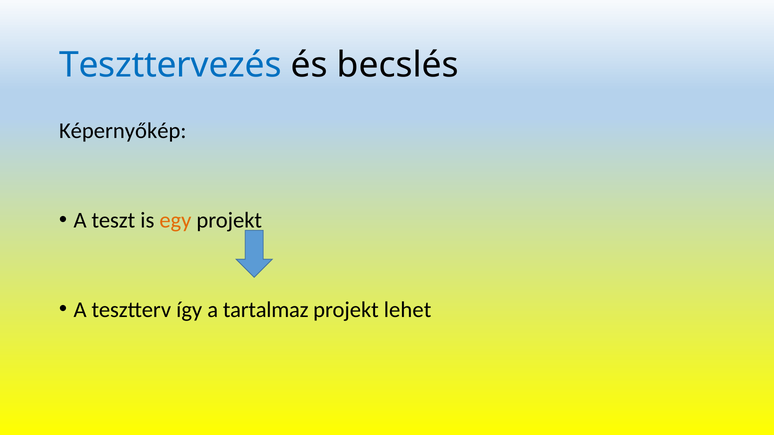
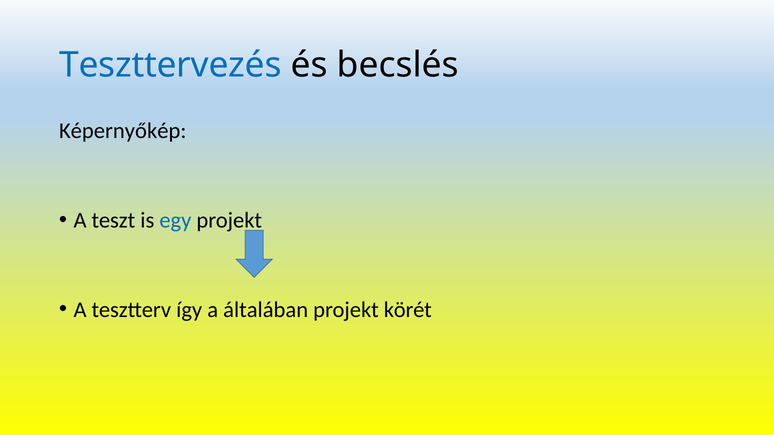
egy colour: orange -> blue (175, 221)
tartalmaz: tartalmaz -> általában (266, 310)
lehet: lehet -> körét (408, 310)
